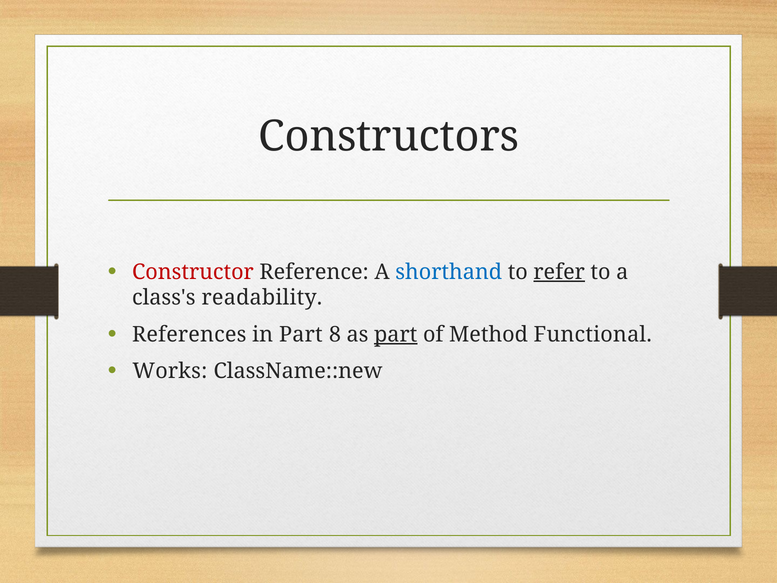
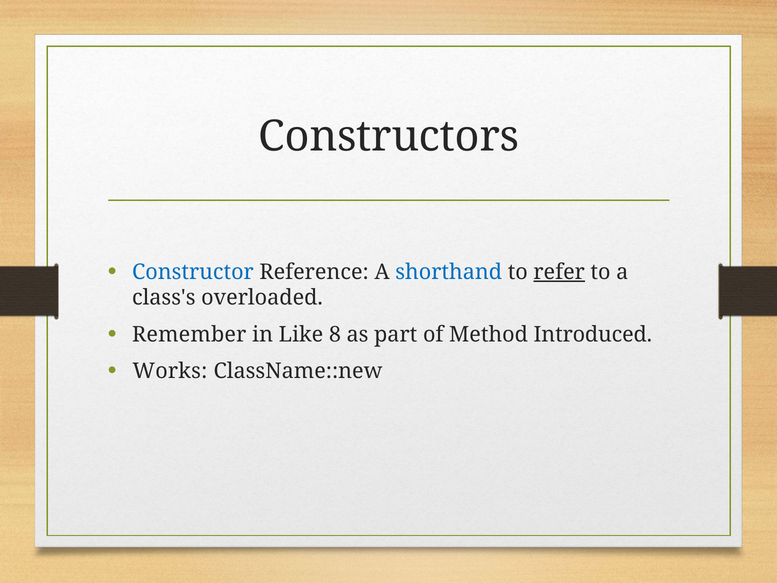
Constructor colour: red -> blue (193, 272)
readability: readability -> overloaded (262, 298)
References: References -> Remember (189, 334)
in Part: Part -> Like (301, 334)
part underline: present -> none (396, 334)
Functional: Functional -> Introduced (593, 334)
